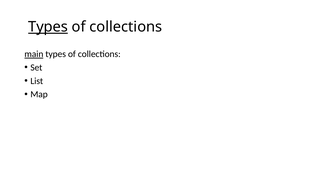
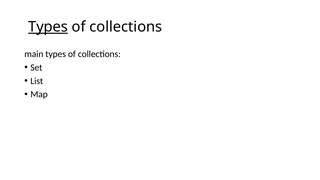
main underline: present -> none (34, 54)
